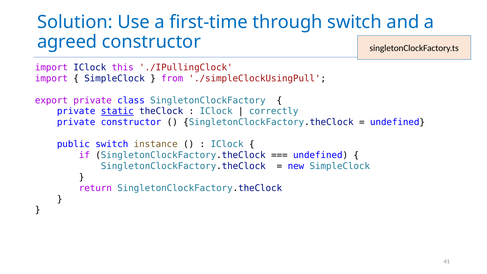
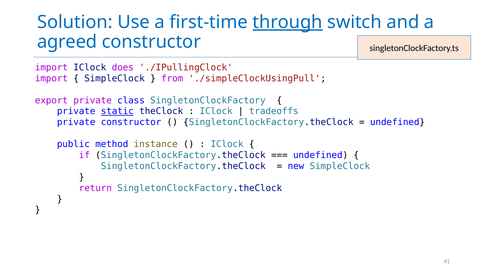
through underline: none -> present (288, 22)
this: this -> does (123, 67)
correctly: correctly -> tradeoffs (274, 111)
public switch: switch -> method (112, 144)
